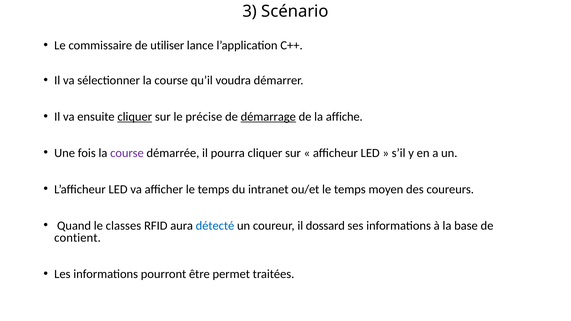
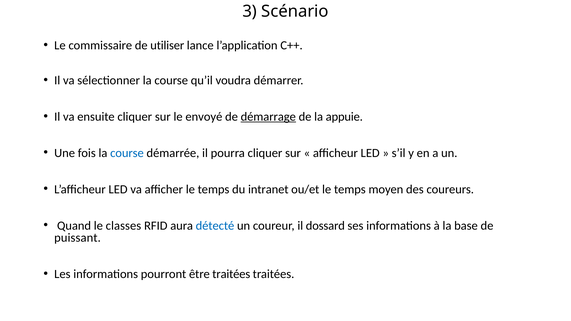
cliquer underline: present -> none (135, 117)
précise: précise -> envoyé (204, 117)
affiche: affiche -> appuie (344, 117)
course colour: purple -> blue (127, 153)
contient: contient -> puissant (78, 238)
être permet: permet -> traitées (231, 274)
